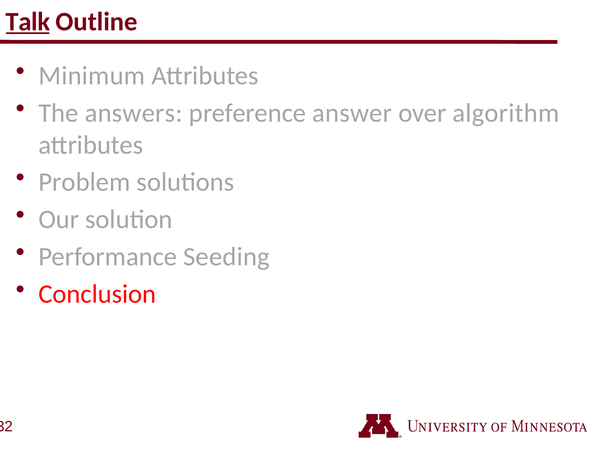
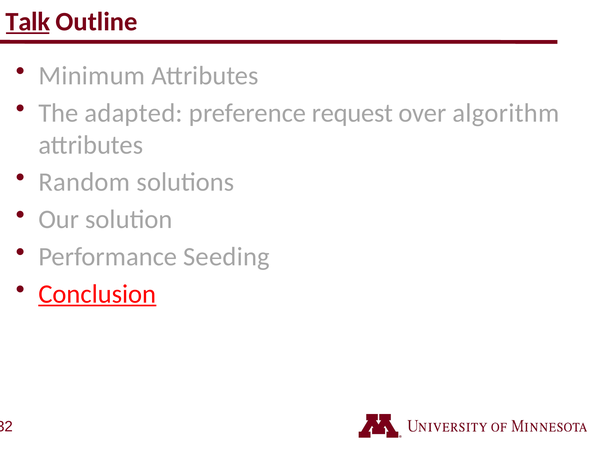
answers: answers -> adapted (134, 113)
answer: answer -> request (352, 113)
Problem: Problem -> Random (84, 182)
Conclusion underline: none -> present (97, 294)
